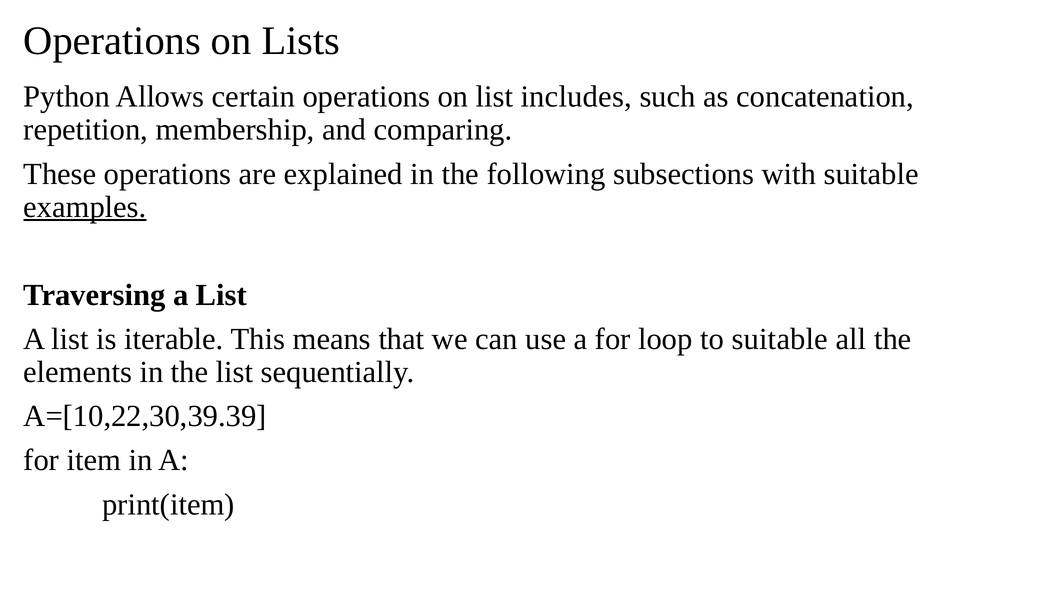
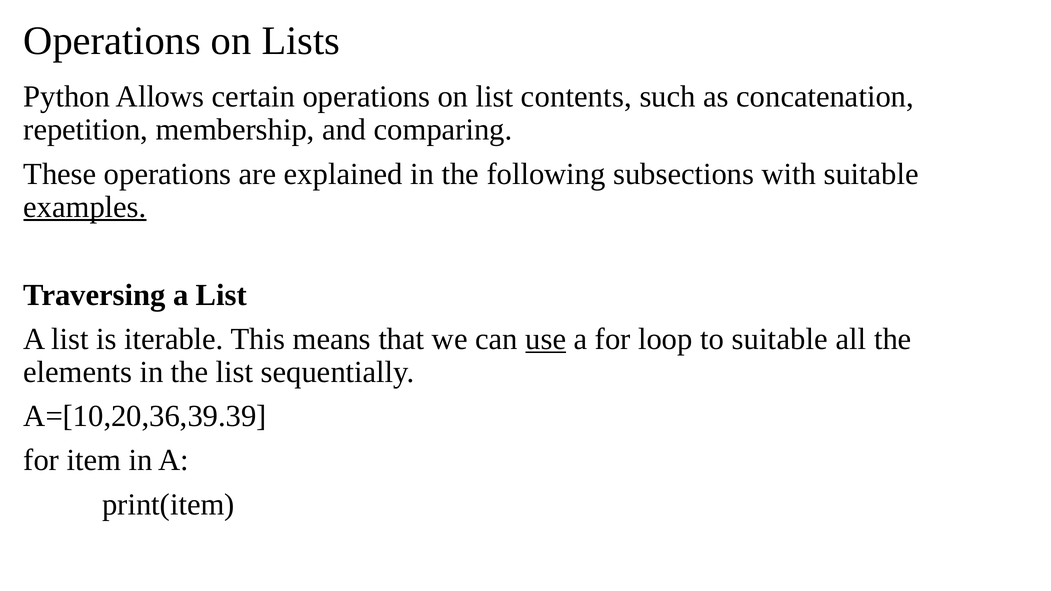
includes: includes -> contents (576, 97)
use underline: none -> present (546, 339)
A=[10,22,30,39.39: A=[10,22,30,39.39 -> A=[10,20,36,39.39 (145, 416)
